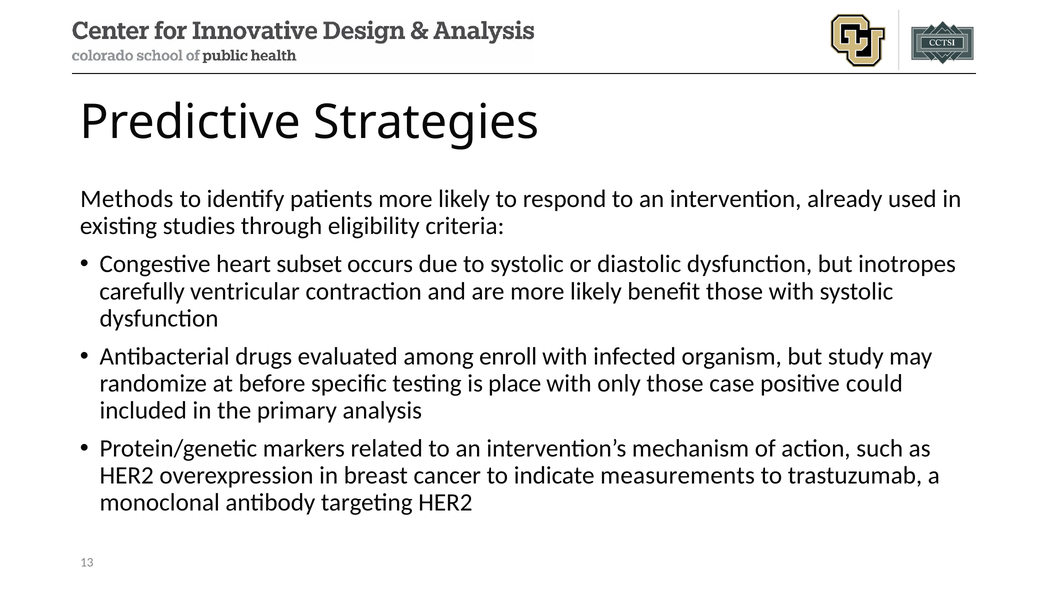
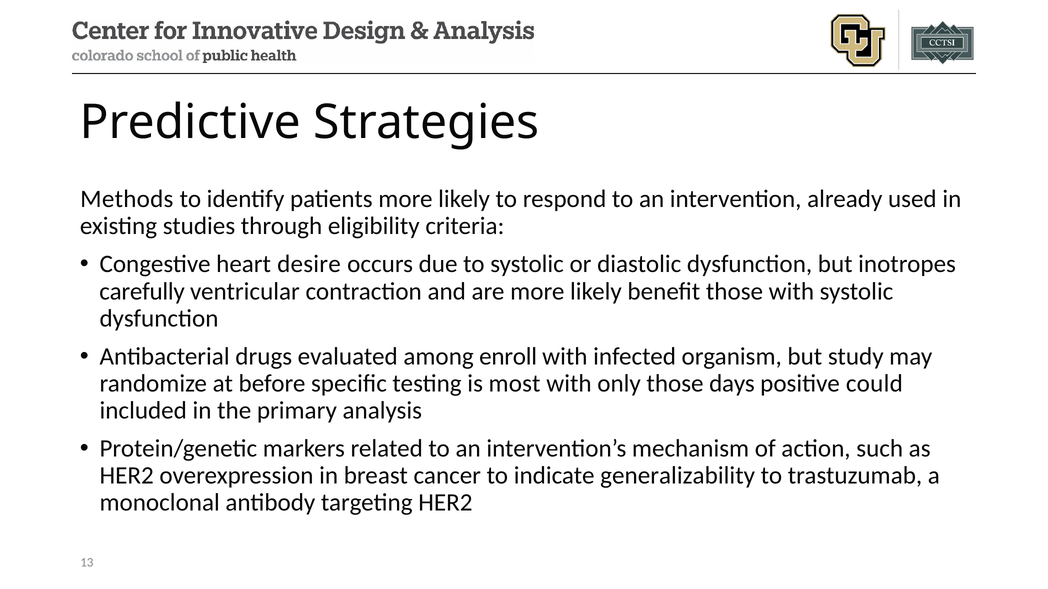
subset: subset -> desire (309, 264)
place: place -> most (515, 384)
case: case -> days (732, 384)
measurements: measurements -> generalizability (678, 476)
